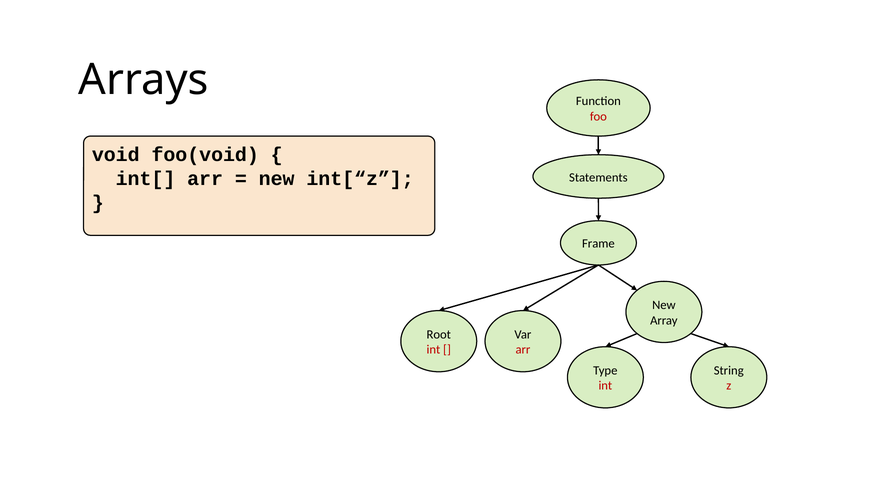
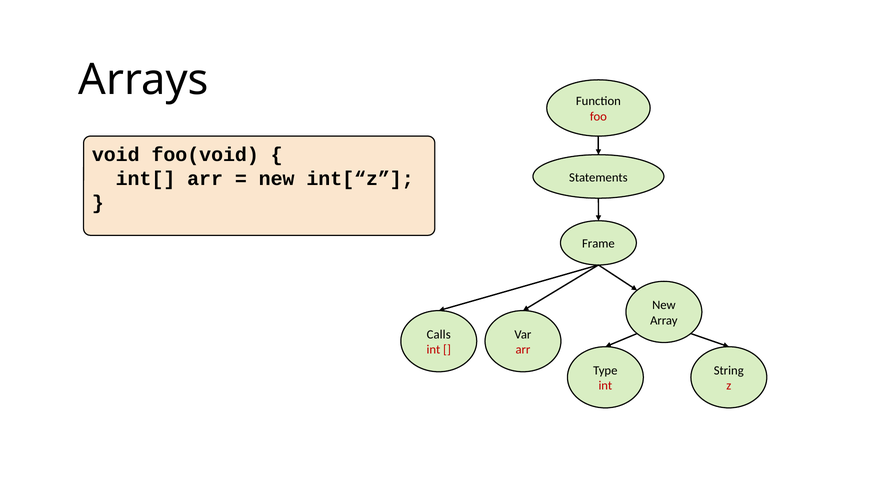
Root: Root -> Calls (439, 334)
